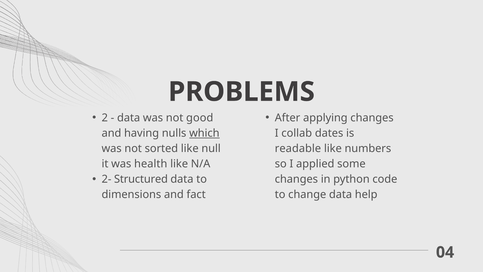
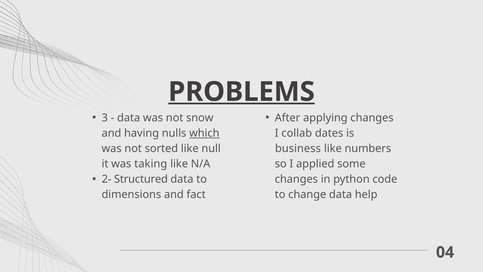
PROBLEMS underline: none -> present (242, 92)
2: 2 -> 3 (105, 118)
good: good -> snow (200, 118)
readable: readable -> business (298, 148)
health: health -> taking (151, 164)
